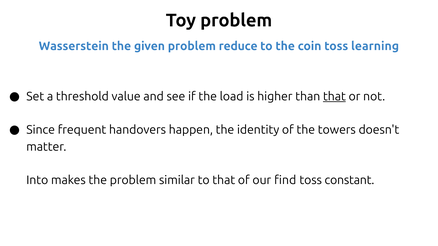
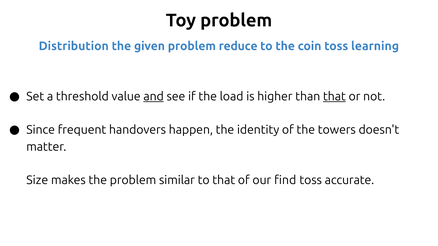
Wasserstein: Wasserstein -> Distribution (74, 46)
and underline: none -> present (154, 96)
Into: Into -> Size (37, 180)
constant: constant -> accurate (349, 180)
